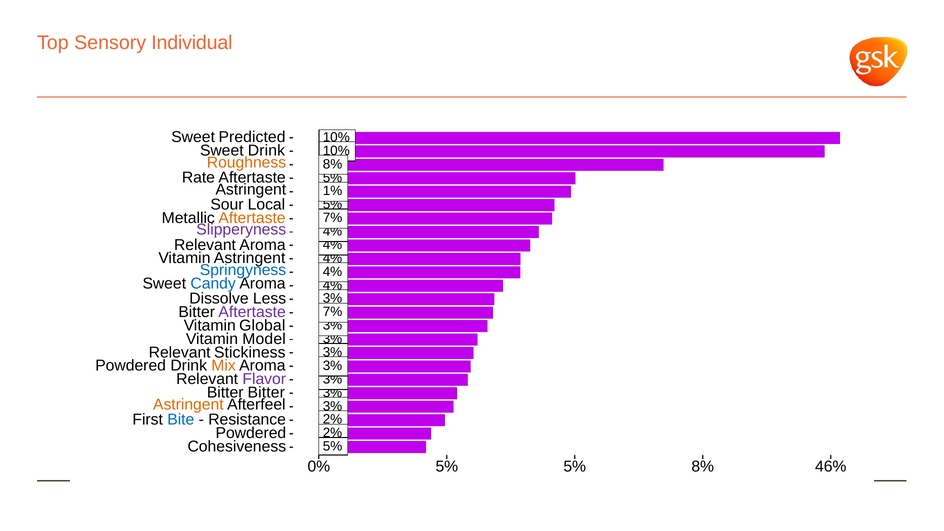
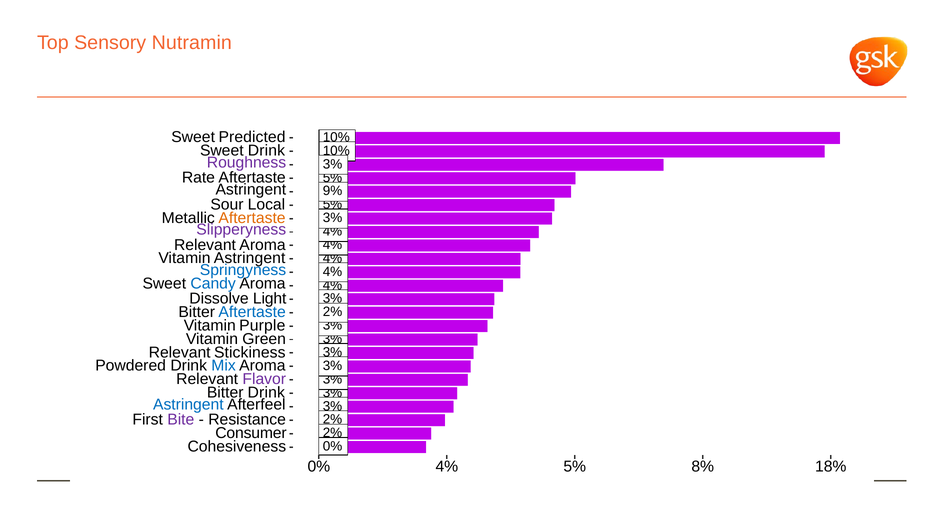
Individual: Individual -> Nutramin (192, 43)
Roughness colour: orange -> purple (246, 163)
8%: 8% -> 3% (333, 164)
1%: 1% -> 9% (333, 191)
7%: 7% -> 3% (333, 218)
Less: Less -> Light (270, 299)
Aftertaste colour: purple -> blue (252, 312)
7%: 7% -> 2% (333, 312)
Global: Global -> Purple (262, 325)
Model: Model -> Green (264, 339)
Mix colour: orange -> blue (224, 366)
Bitter Bitter: Bitter -> Drink (266, 393)
Astringent colour: orange -> blue (188, 405)
Bite colour: blue -> purple (181, 420)
Powdered: Powdered -> Consumer (251, 433)
5%: 5% -> 0% (333, 446)
5%: 5% -> 4% (447, 466)
46%: 46% -> 18% (831, 466)
